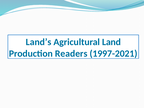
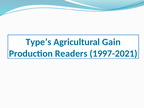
Land’s: Land’s -> Type’s (39, 42)
Land: Land -> Gain (111, 42)
